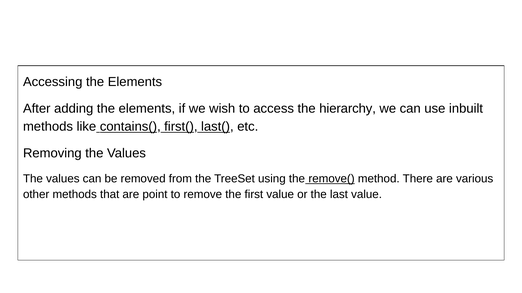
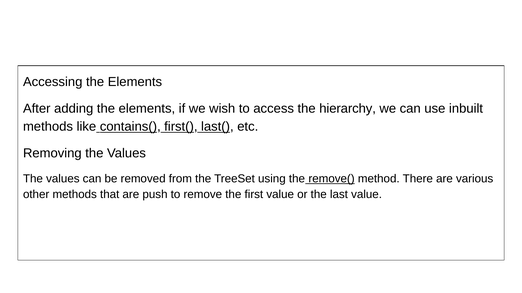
point: point -> push (155, 195)
